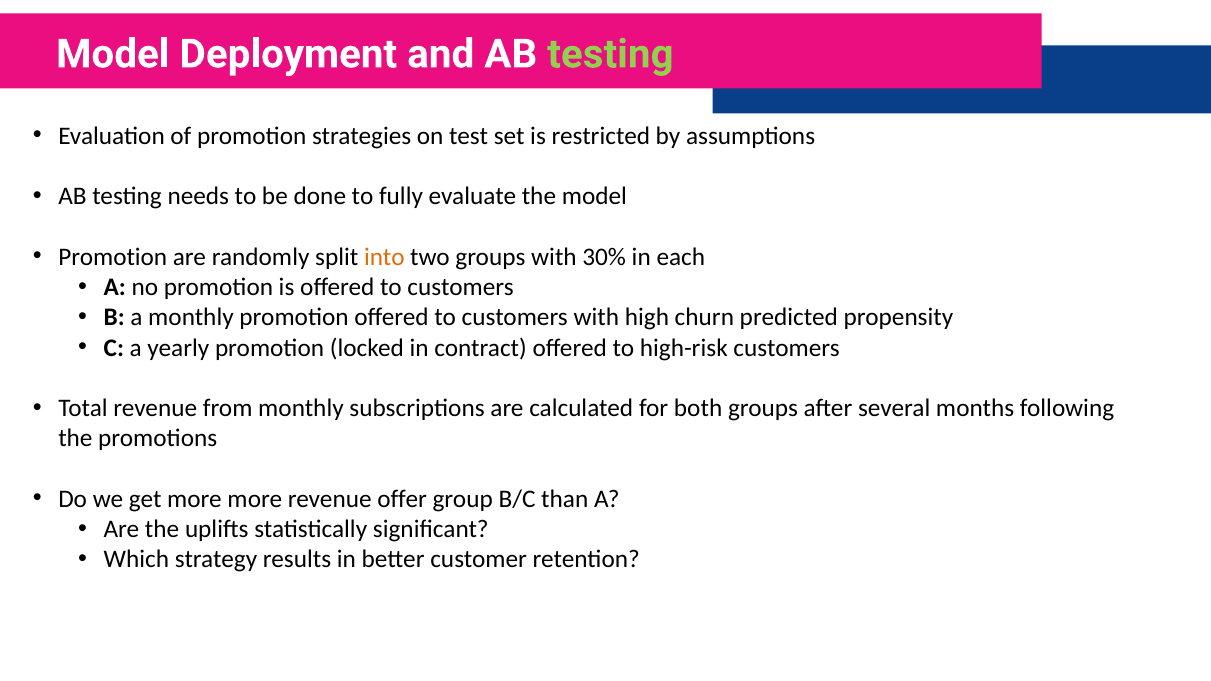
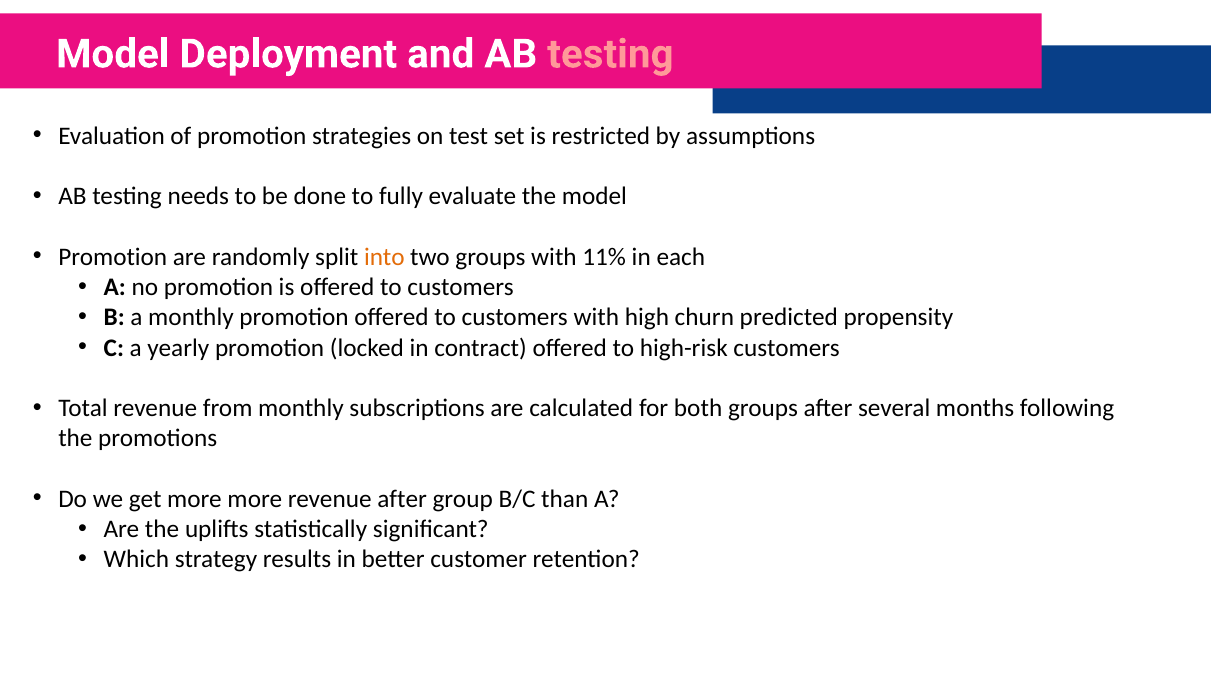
testing colour: light green -> pink (610, 54)
30%: 30% -> 11% (604, 257)
revenue offer: offer -> after (402, 499)
